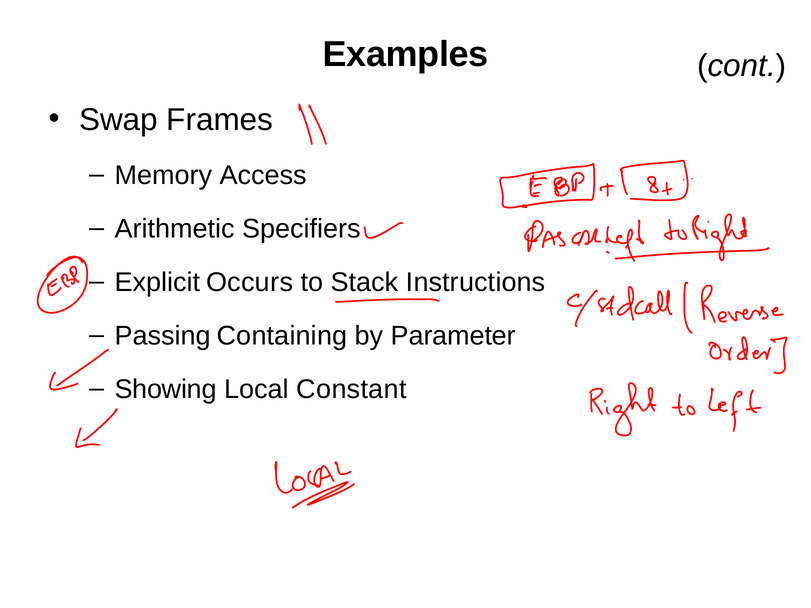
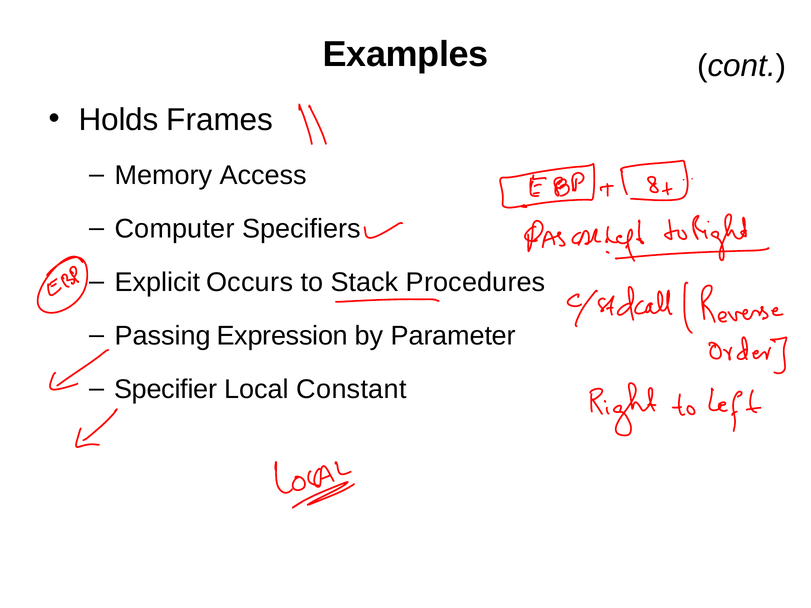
Swap: Swap -> Holds (119, 120)
Arithmetic: Arithmetic -> Computer (175, 229)
Instructions: Instructions -> Procedures (476, 283)
Containing: Containing -> Expression (282, 336)
Showing: Showing -> Specifier (166, 390)
